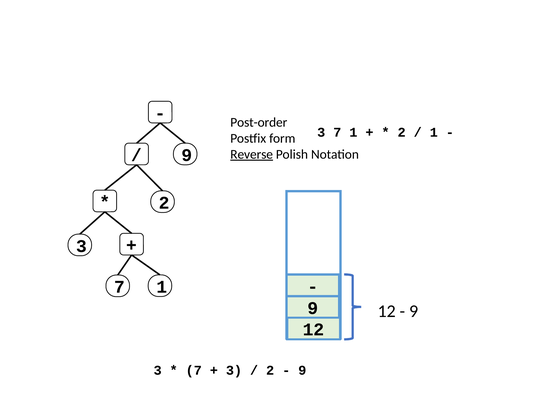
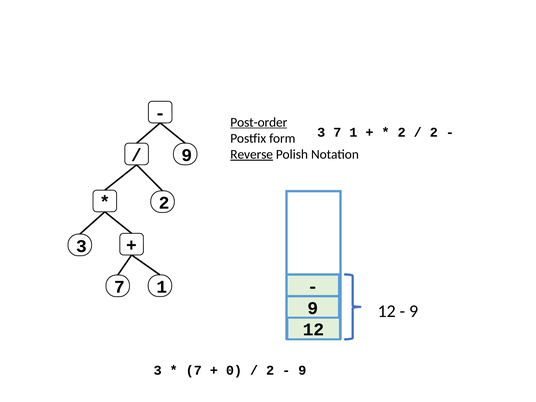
Post-order underline: none -> present (259, 122)
1: 1 -> 2 (434, 132)
3: 3 -> 0 (234, 371)
